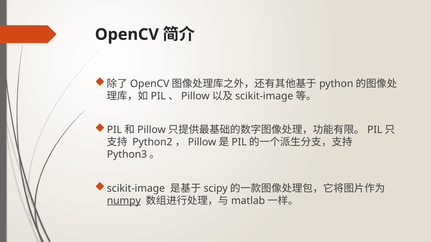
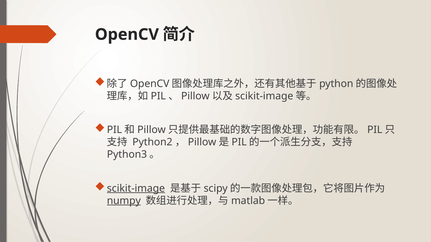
scikit-image underline: none -> present (136, 189)
